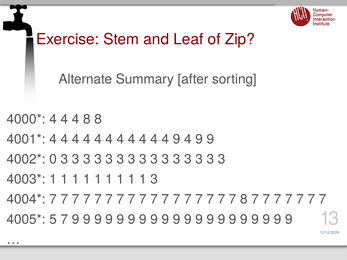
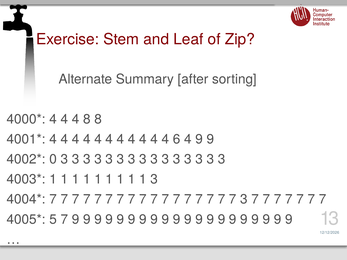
4 4 9: 9 -> 6 (177, 139)
7 8: 8 -> 3 (244, 199)
